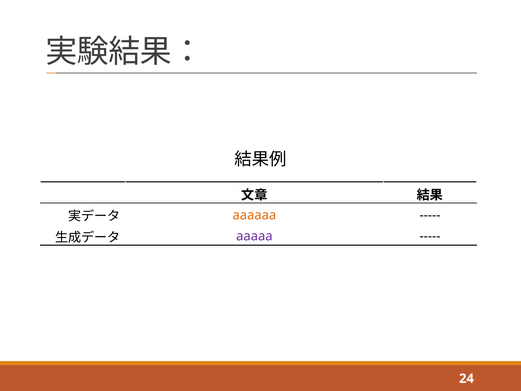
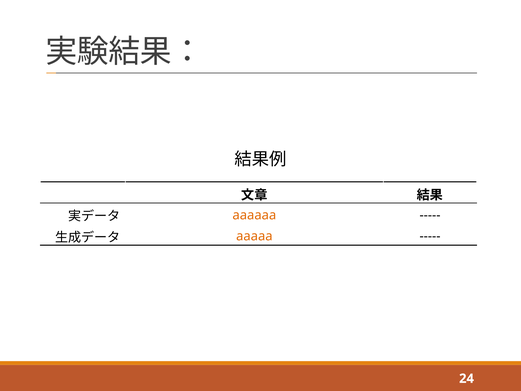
aaaaa colour: purple -> orange (254, 236)
